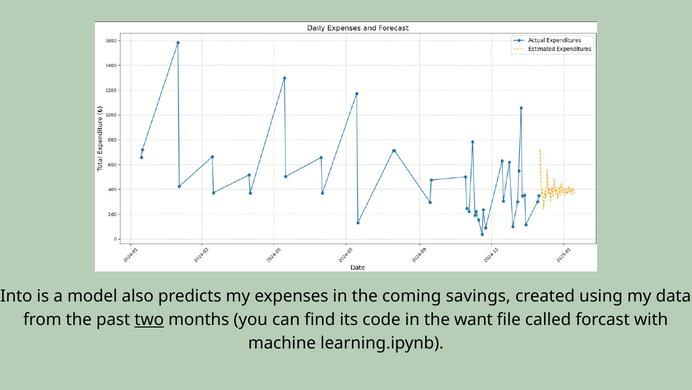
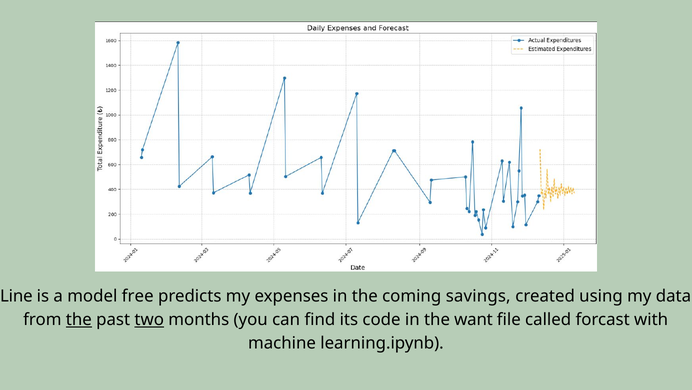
Into: Into -> Line (16, 296)
also: also -> free (138, 296)
the underline: none -> present (79, 319)
